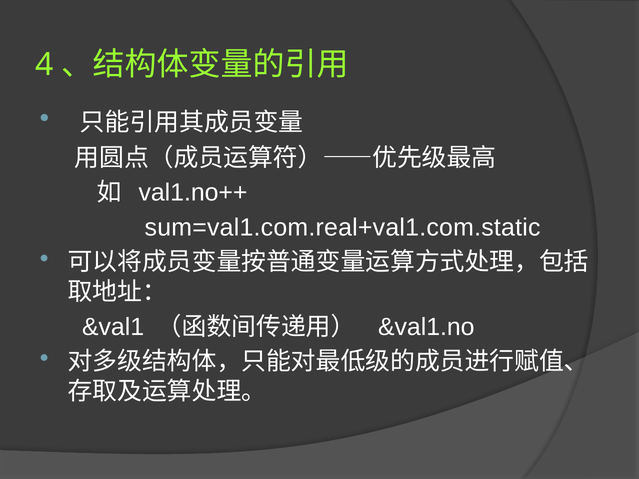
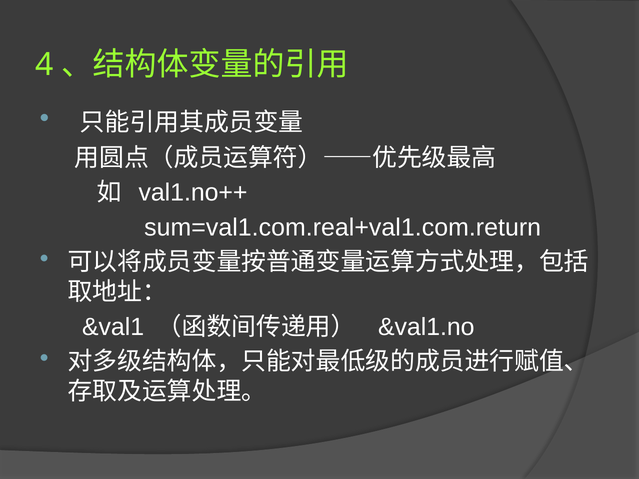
sum=val1.com.real+val1.com.static: sum=val1.com.real+val1.com.static -> sum=val1.com.real+val1.com.return (343, 228)
